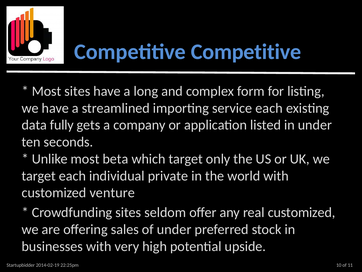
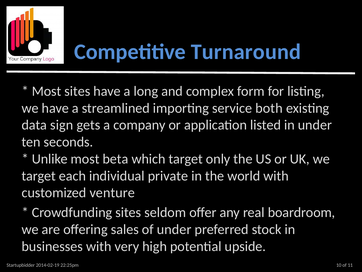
Competitive Competitive: Competitive -> Turnaround (246, 52)
service each: each -> both (269, 108)
fully: fully -> sign (62, 125)
real customized: customized -> boardroom (302, 212)
